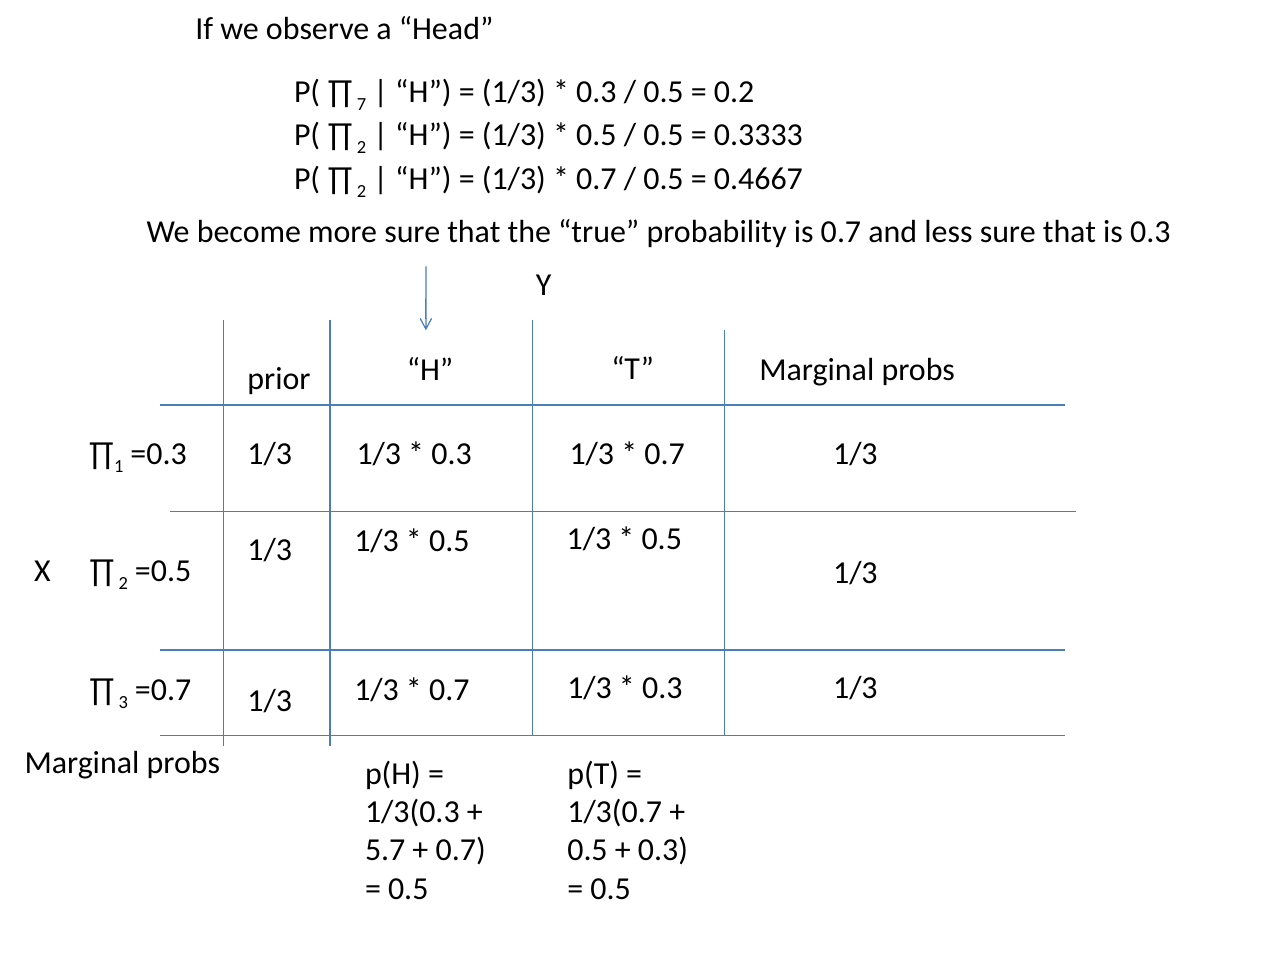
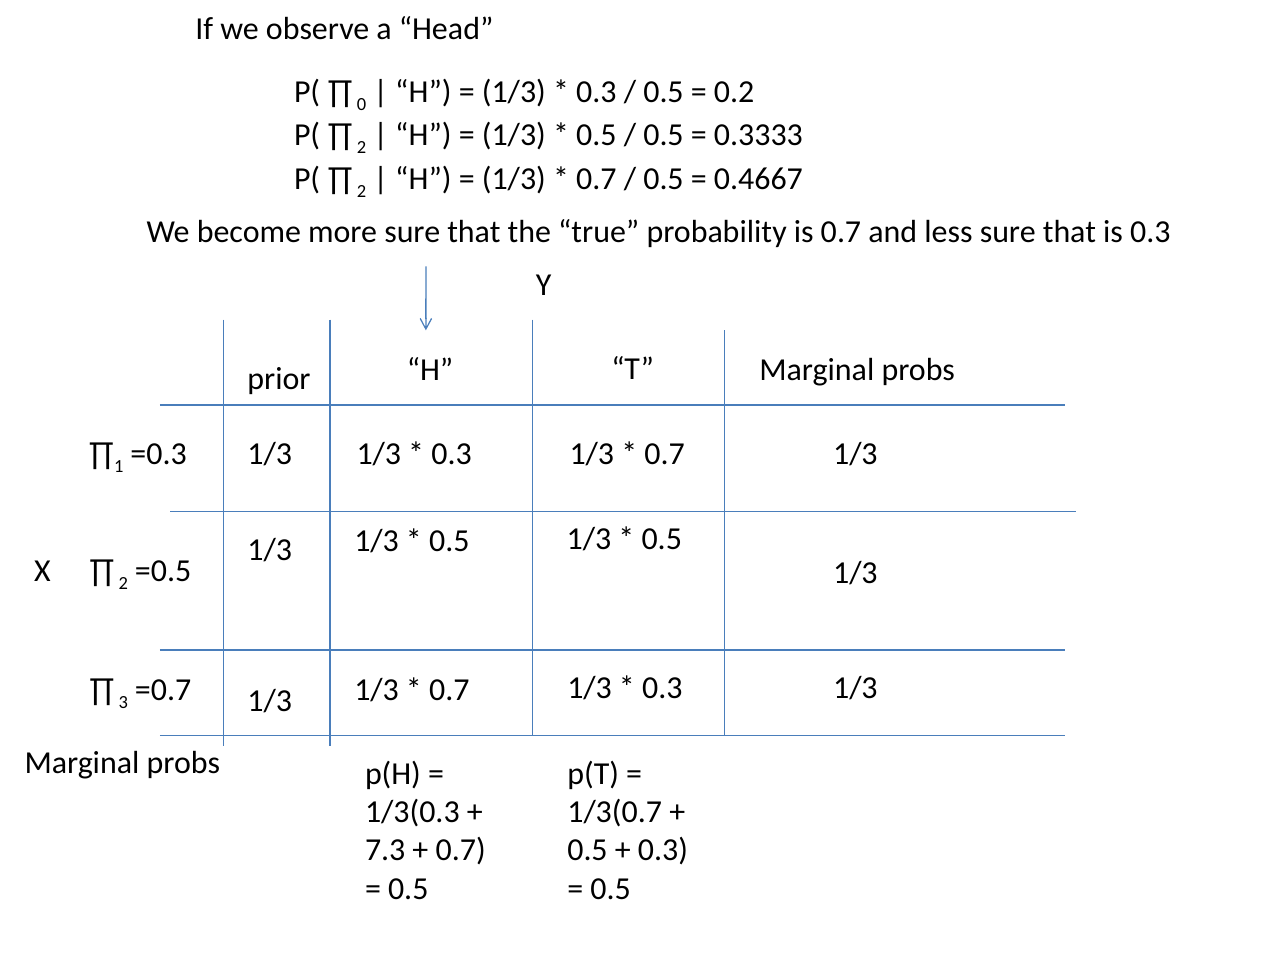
7: 7 -> 0 (362, 104)
5.7: 5.7 -> 7.3 (385, 850)
